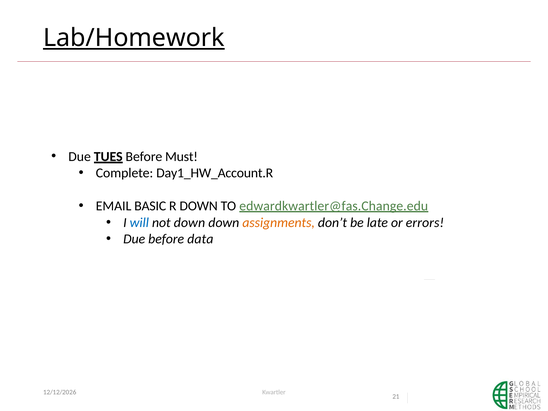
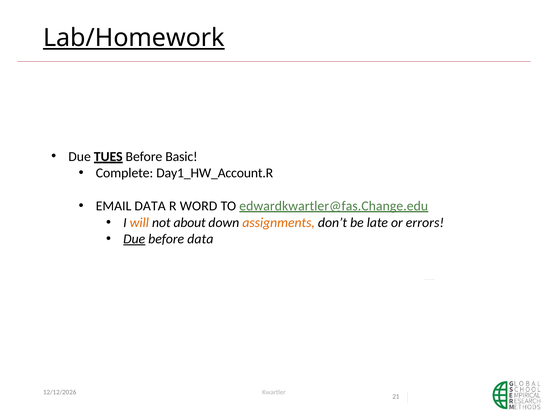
Must: Must -> Basic (181, 157)
EMAIL BASIC: BASIC -> DATA (150, 206)
R DOWN: DOWN -> WORD (199, 206)
will colour: blue -> orange (139, 223)
not down: down -> about (190, 223)
Due underline: none -> present (134, 239)
